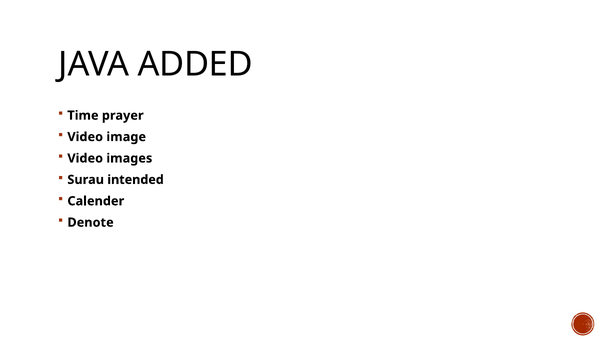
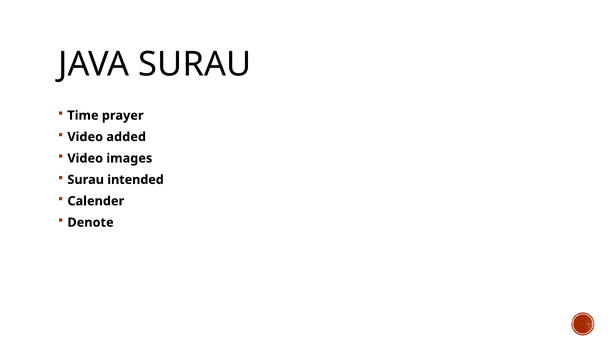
JAVA ADDED: ADDED -> SURAU (195, 64)
image: image -> added (126, 137)
